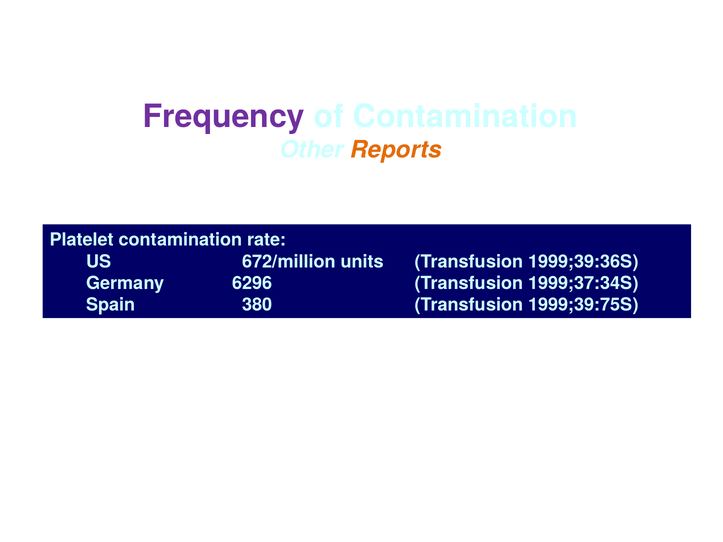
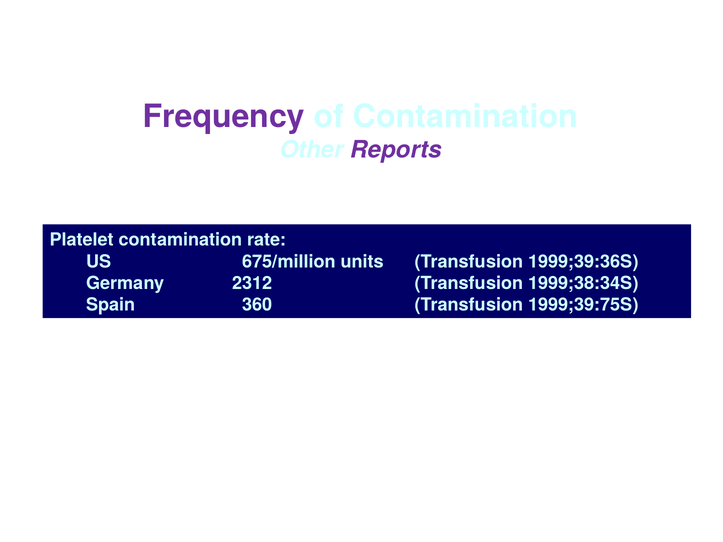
Reports colour: orange -> purple (396, 150)
672/million: 672/million -> 675/million (289, 262)
6296: 6296 -> 2312 (252, 283)
1999;37:34S: 1999;37:34S -> 1999;38:34S (583, 283)
380: 380 -> 360 (257, 305)
